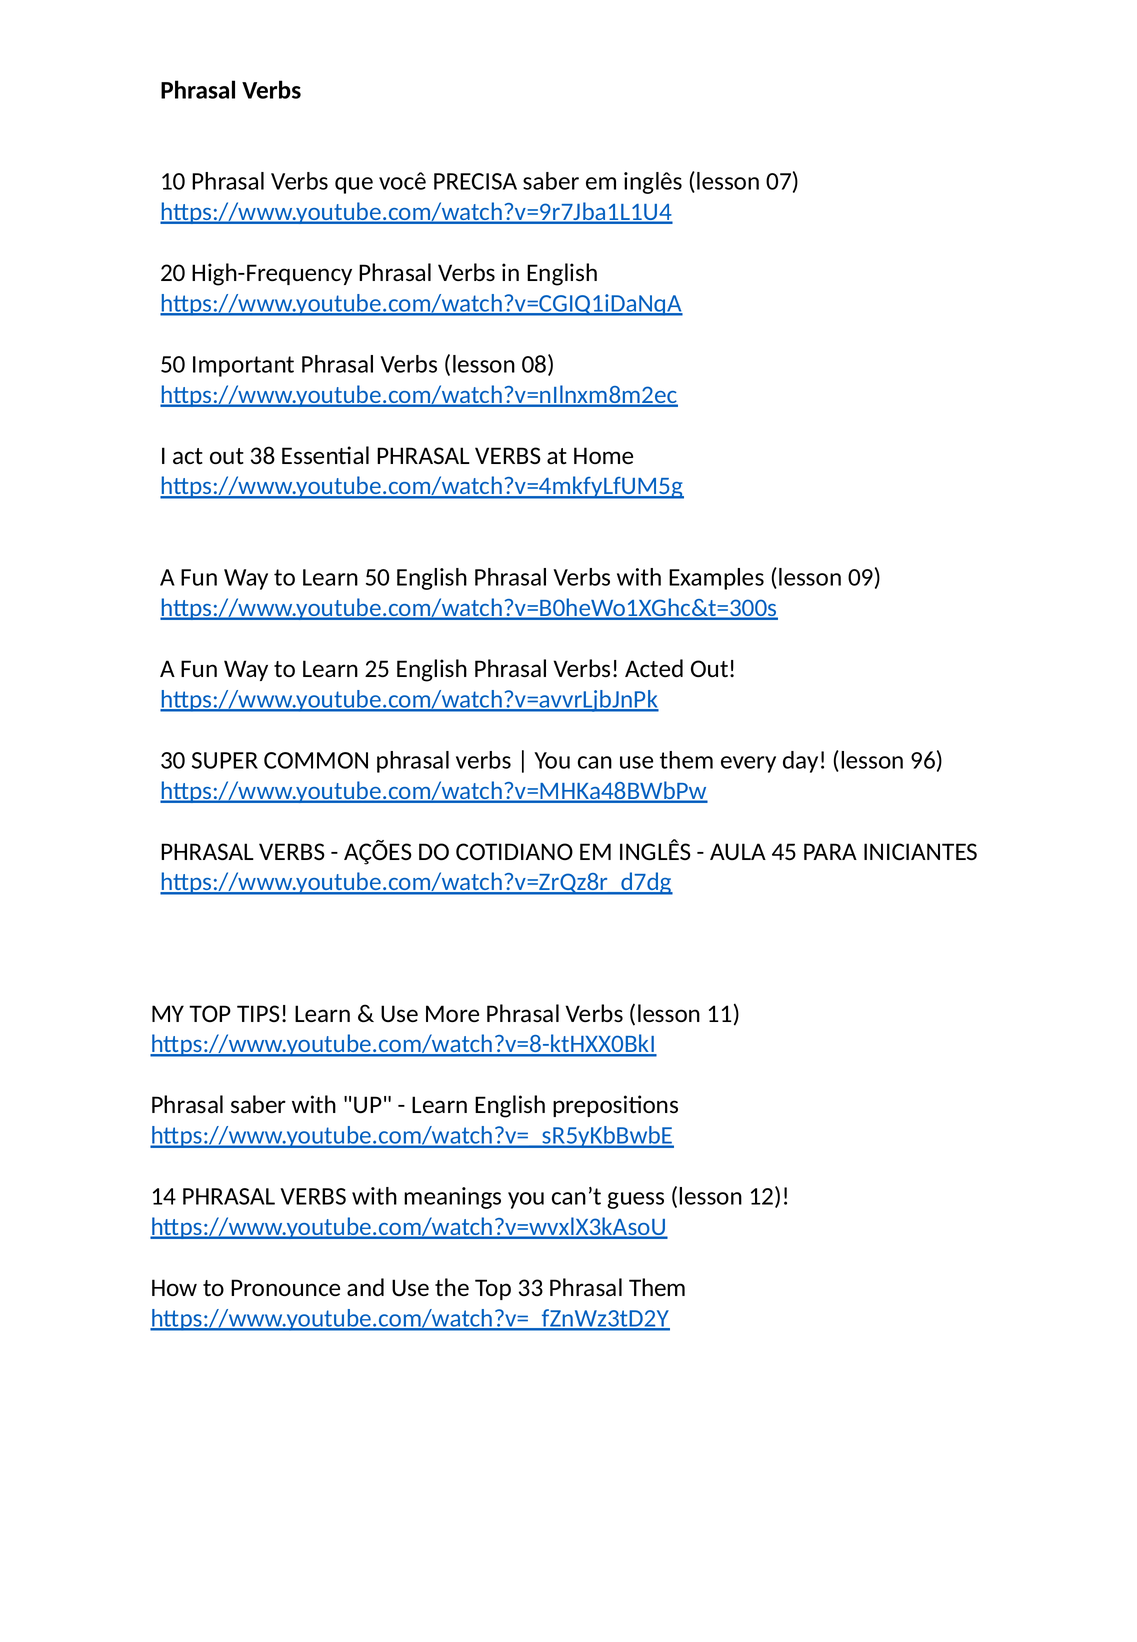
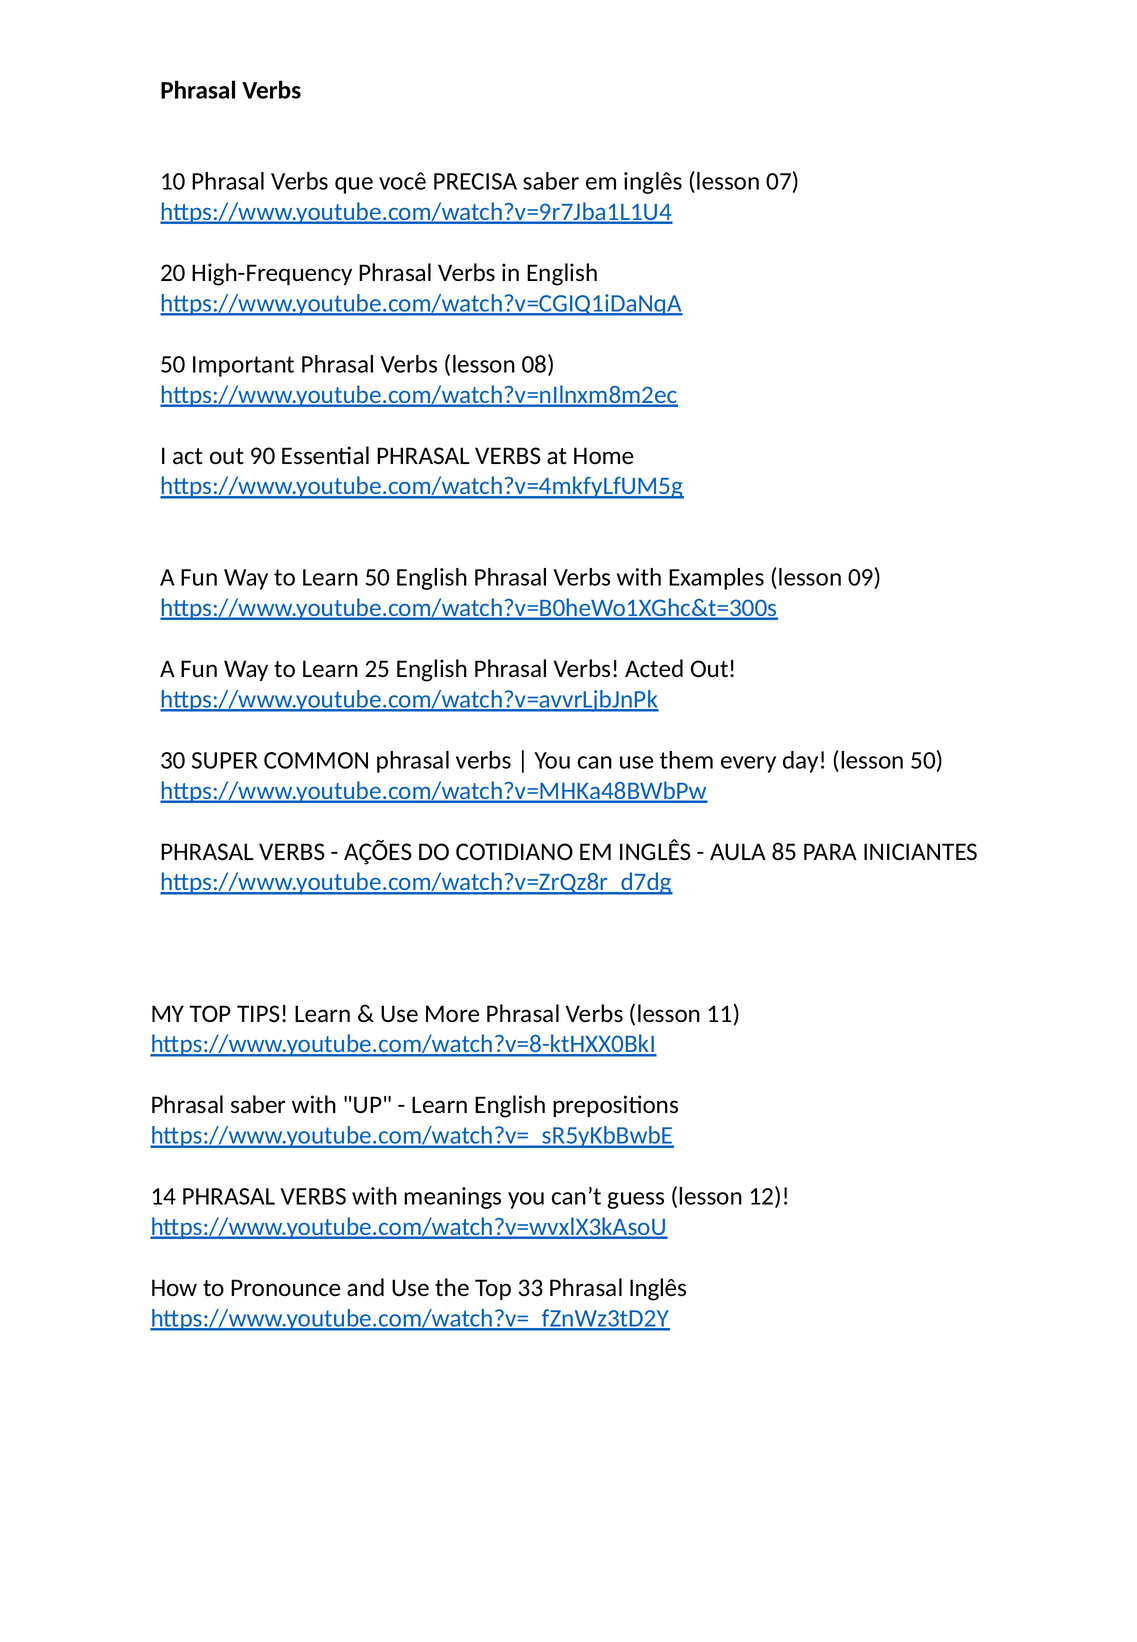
38: 38 -> 90 (263, 456)
lesson 96: 96 -> 50 (927, 761)
45: 45 -> 85 (784, 852)
Phrasal Them: Them -> Inglês (658, 1288)
